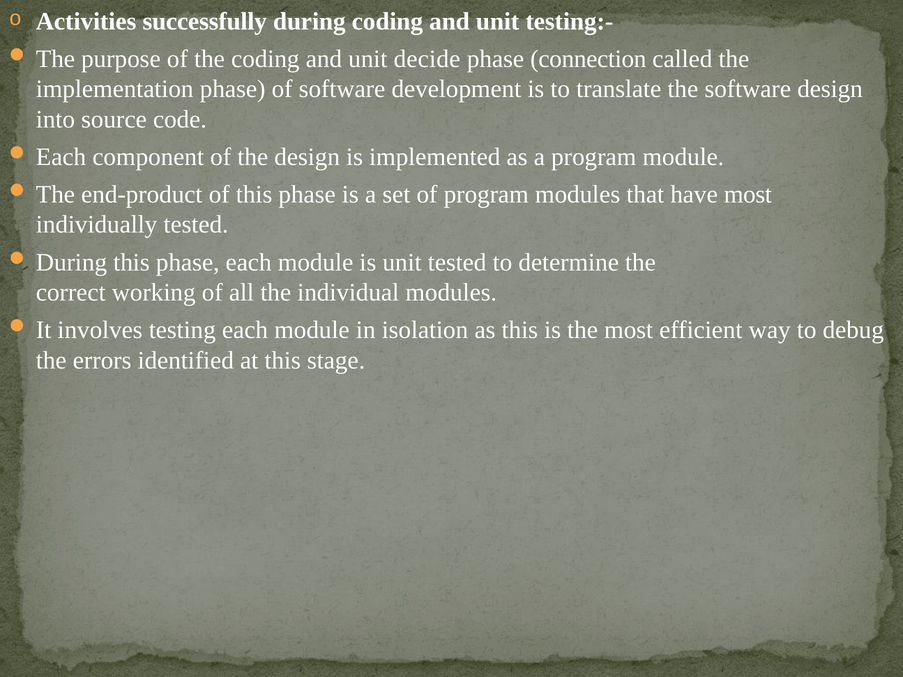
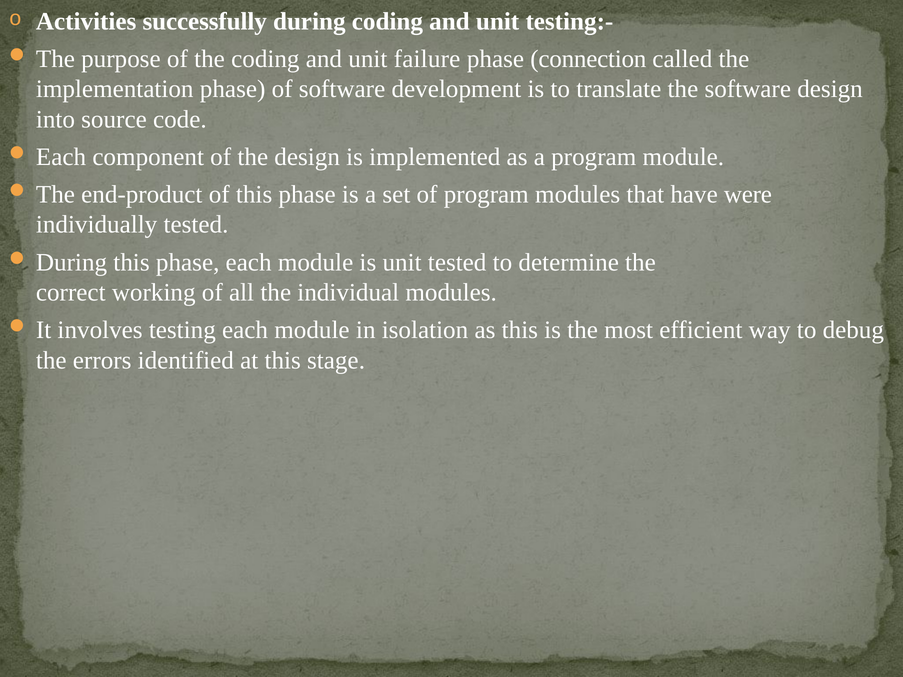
decide: decide -> failure (427, 59)
have most: most -> were (748, 195)
